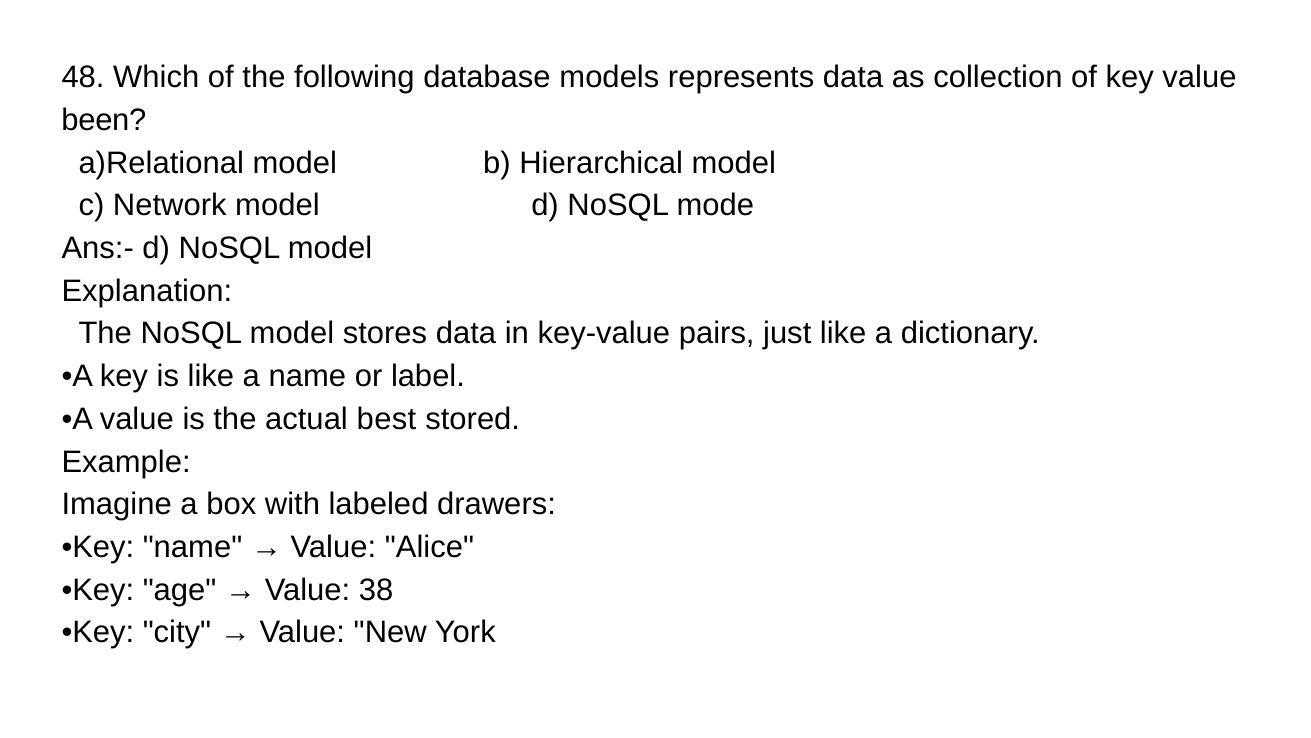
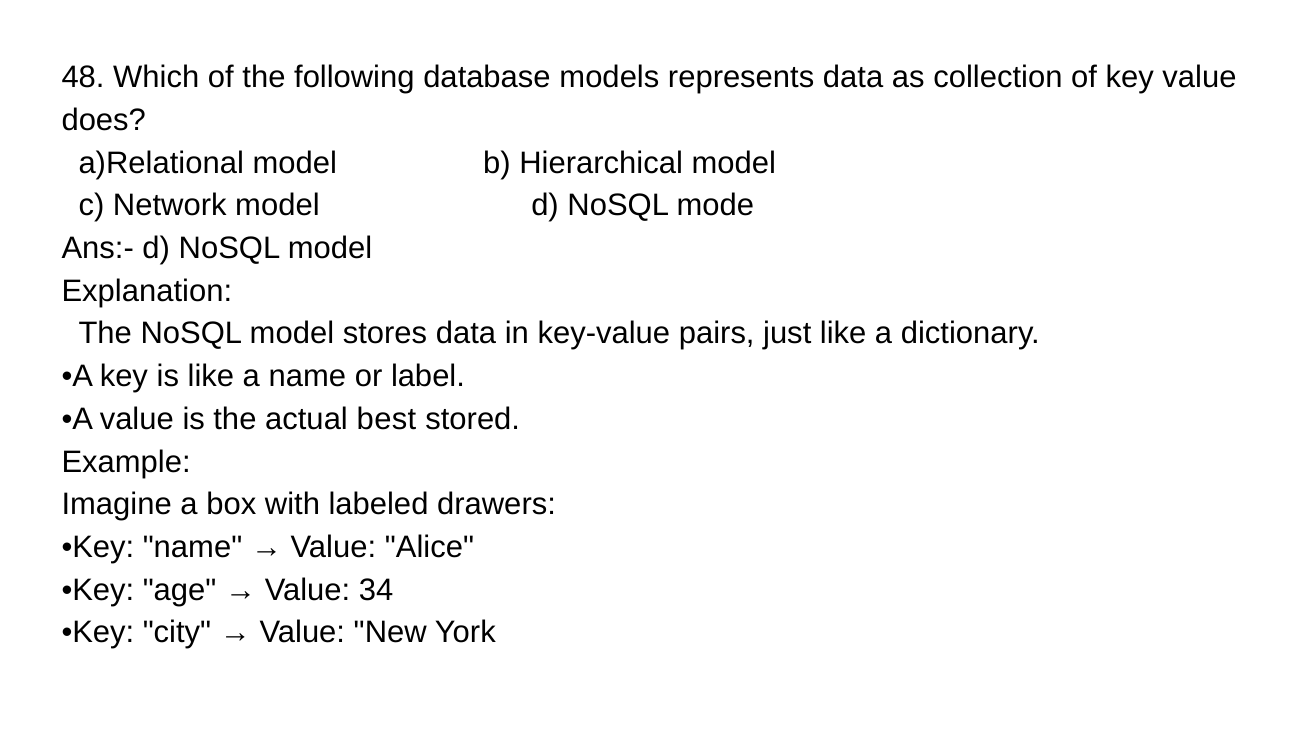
been: been -> does (104, 120)
38: 38 -> 34 (376, 590)
